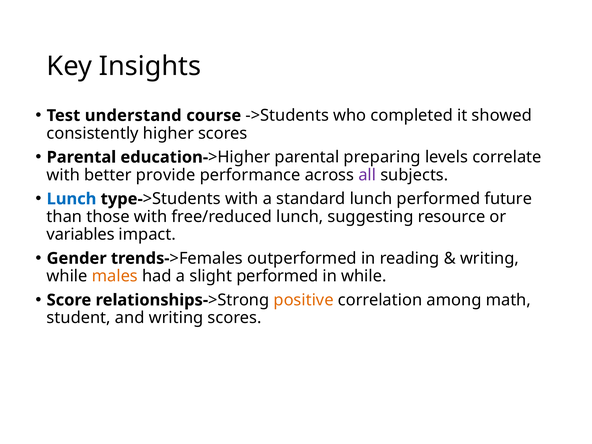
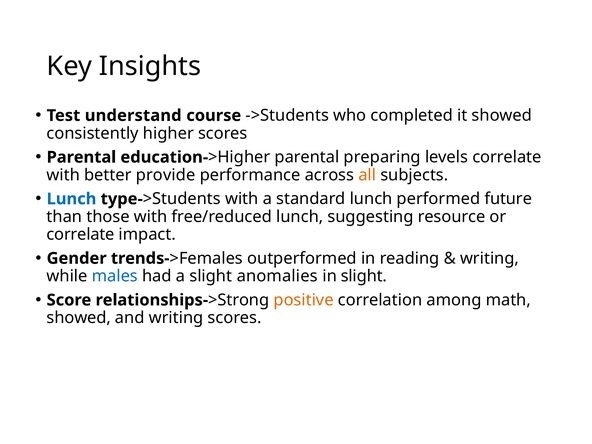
all colour: purple -> orange (367, 175)
variables: variables -> correlate (81, 234)
males colour: orange -> blue (115, 276)
slight performed: performed -> anomalies (277, 276)
in while: while -> slight (364, 276)
student: student -> showed (79, 318)
